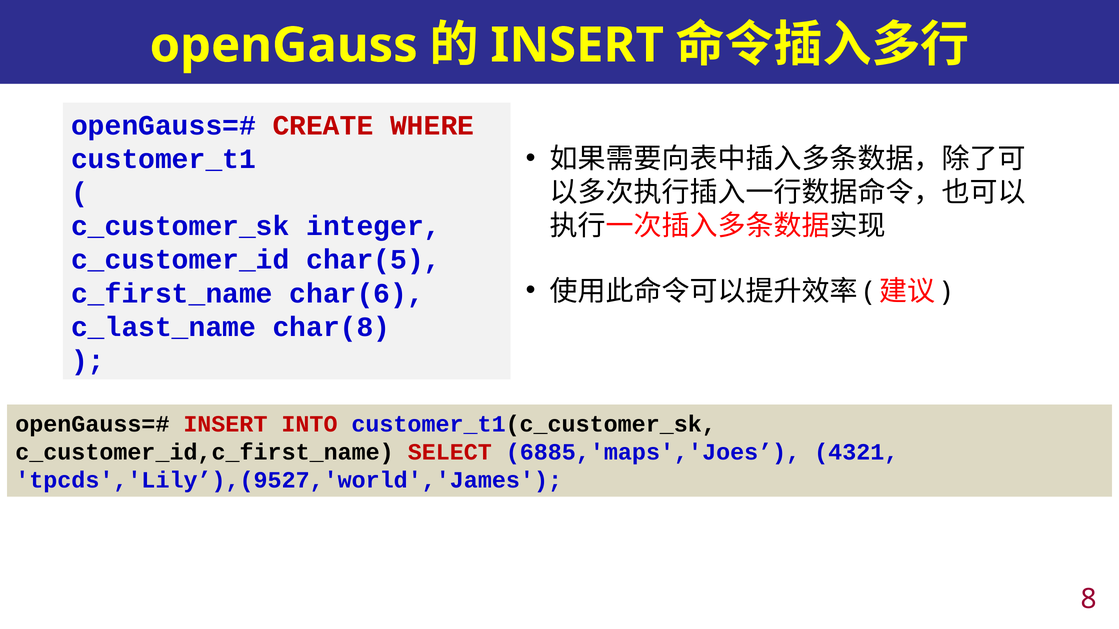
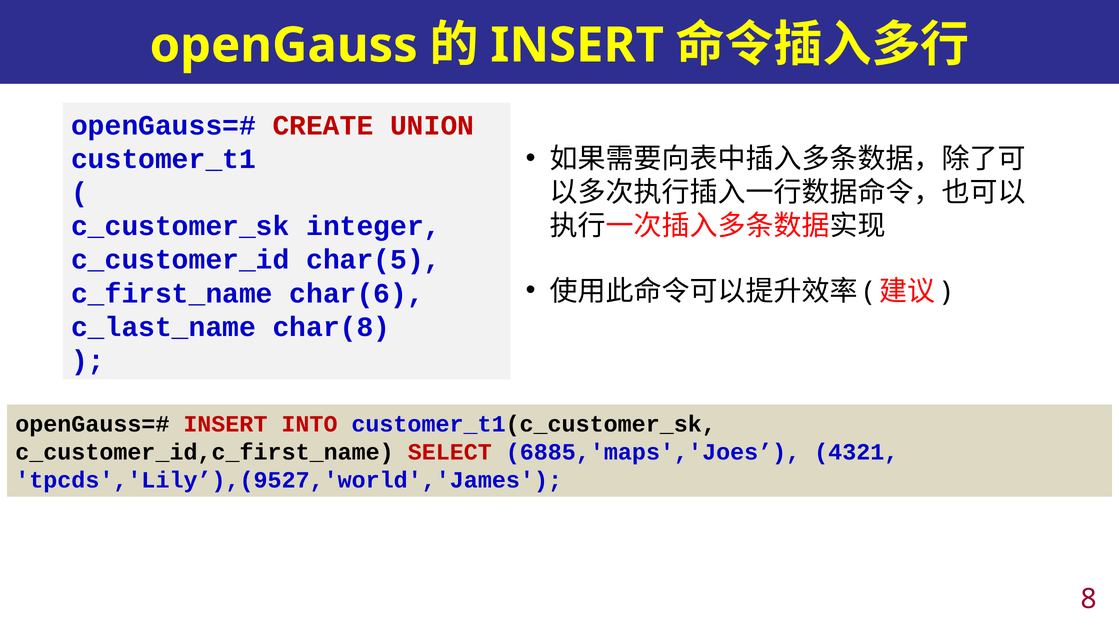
WHERE: WHERE -> UNION (432, 126)
